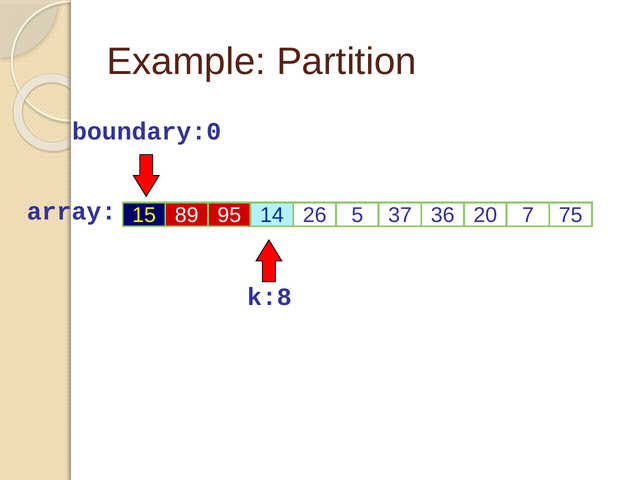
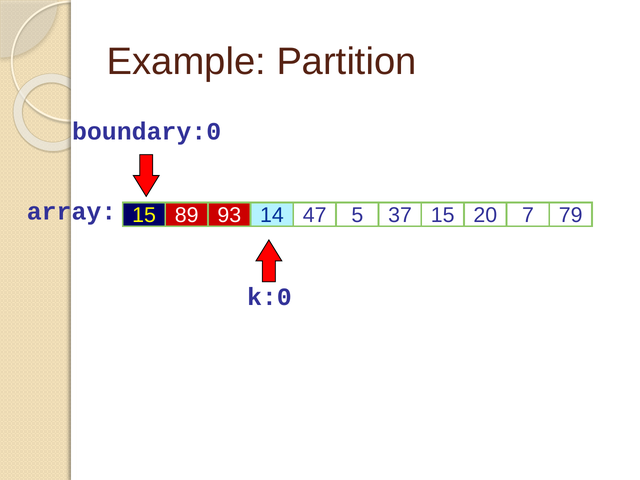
95: 95 -> 93 (229, 215)
26: 26 -> 47 (315, 215)
37 36: 36 -> 15 (443, 215)
75: 75 -> 79 (571, 215)
k:8: k:8 -> k:0 (269, 297)
